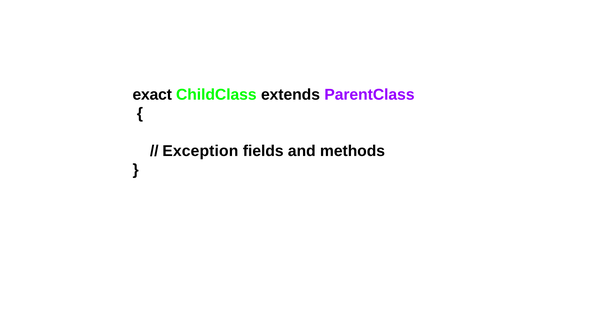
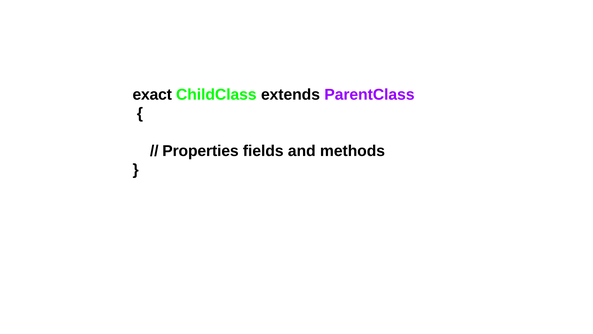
Exception: Exception -> Properties (200, 151)
